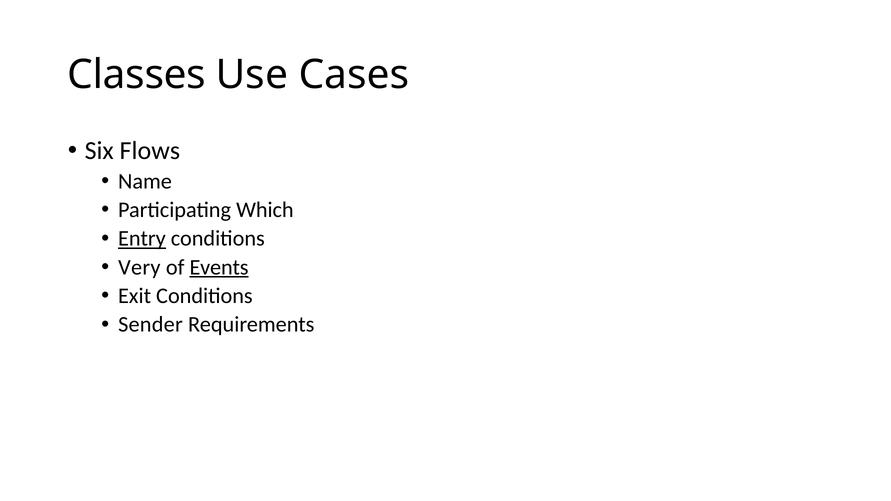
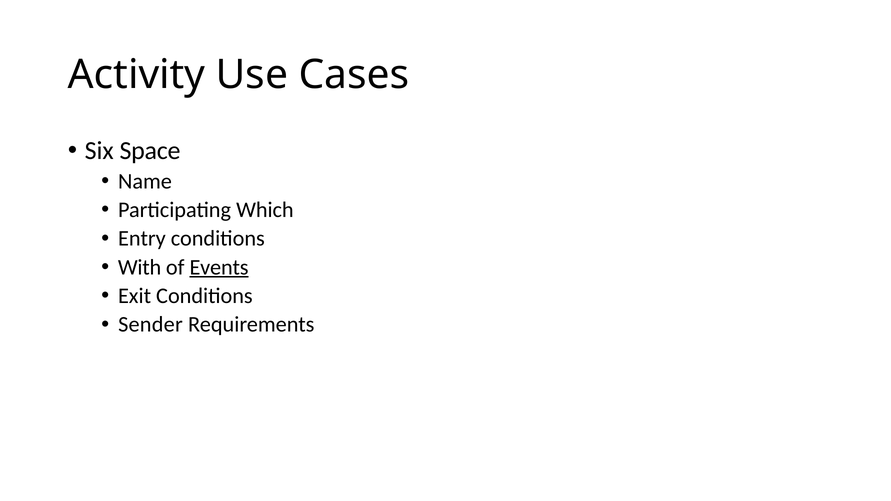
Classes: Classes -> Activity (137, 75)
Flows: Flows -> Space (150, 151)
Entry underline: present -> none (142, 239)
Very: Very -> With (140, 267)
